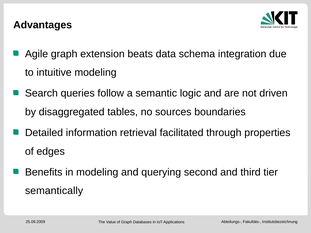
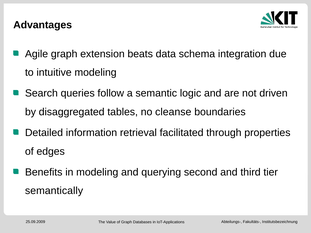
sources: sources -> cleanse (173, 112)
